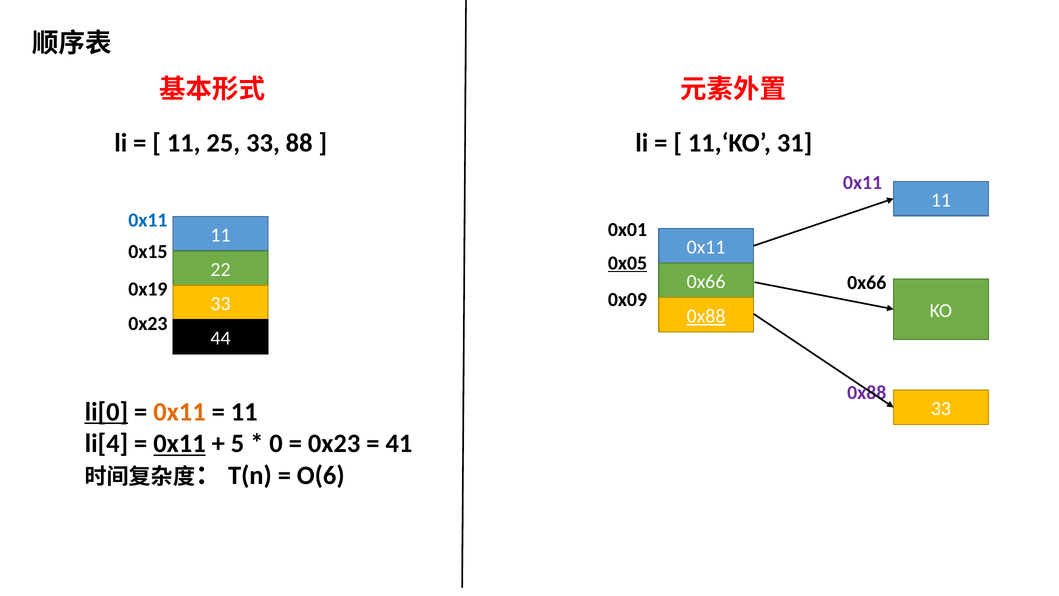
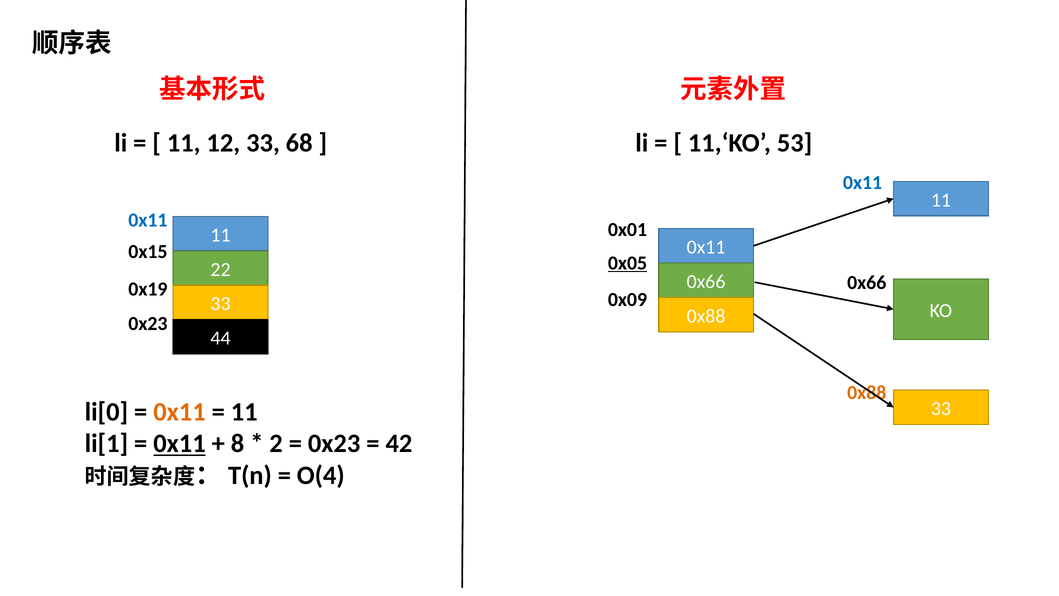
25: 25 -> 12 (223, 143)
88: 88 -> 68 (299, 143)
31: 31 -> 53 (795, 143)
0x11 colour: purple -> blue (863, 182)
0x88 underline: present -> none (706, 316)
0x88 colour: purple -> orange (867, 392)
li[0 underline: present -> none (106, 412)
li[4: li[4 -> li[1 (106, 443)
5: 5 -> 8 (238, 443)
0: 0 -> 2 (276, 443)
41: 41 -> 42 (399, 443)
O(6: O(6 -> O(4 (321, 475)
